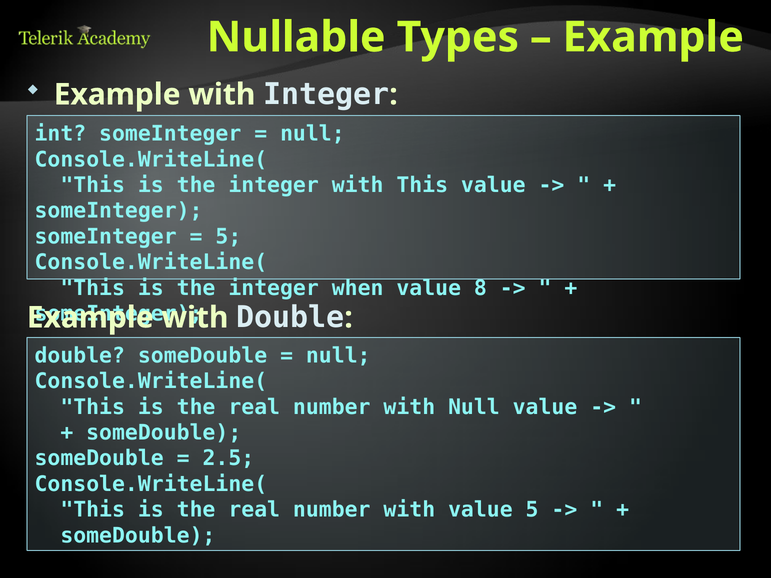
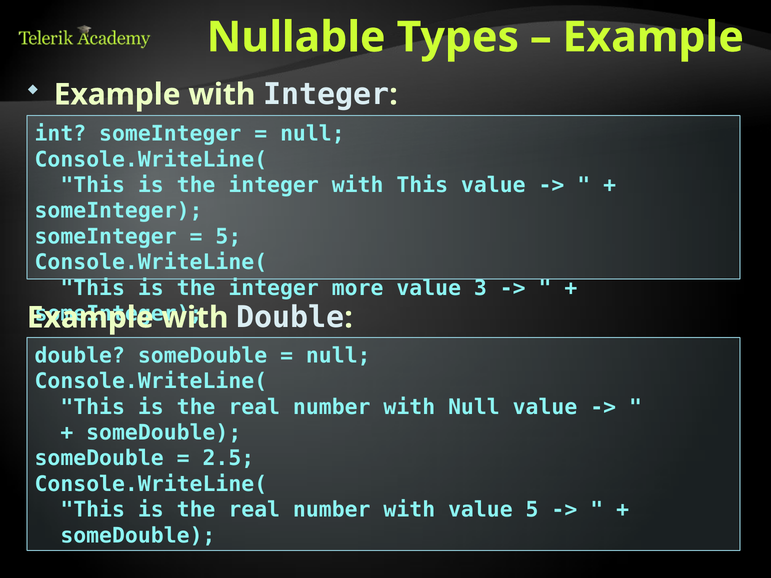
when: when -> more (358, 288)
8: 8 -> 3 (480, 288)
